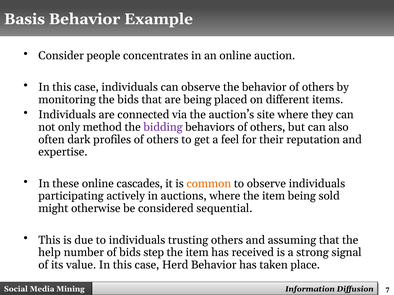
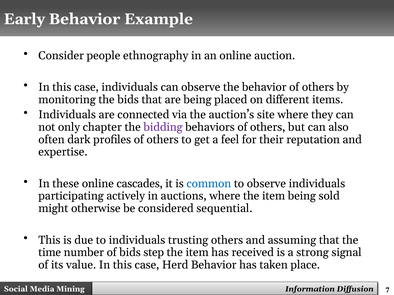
Basis: Basis -> Early (24, 19)
concentrates: concentrates -> ethnography (156, 56)
method: method -> chapter (102, 127)
common colour: orange -> blue (209, 184)
help: help -> time (50, 253)
